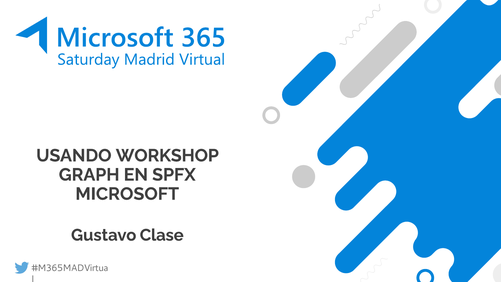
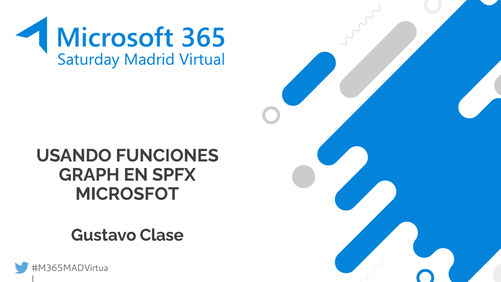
WORKSHOP: WORKSHOP -> FUNCIONES (167, 156)
MICROSOFT: MICROSOFT -> MICROSFOT (127, 194)
